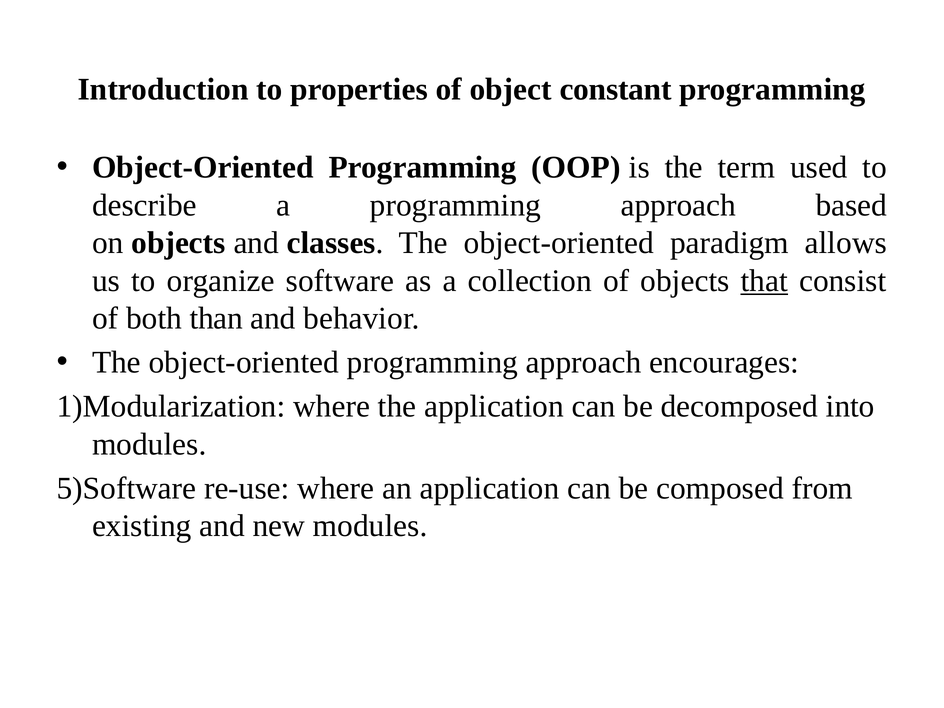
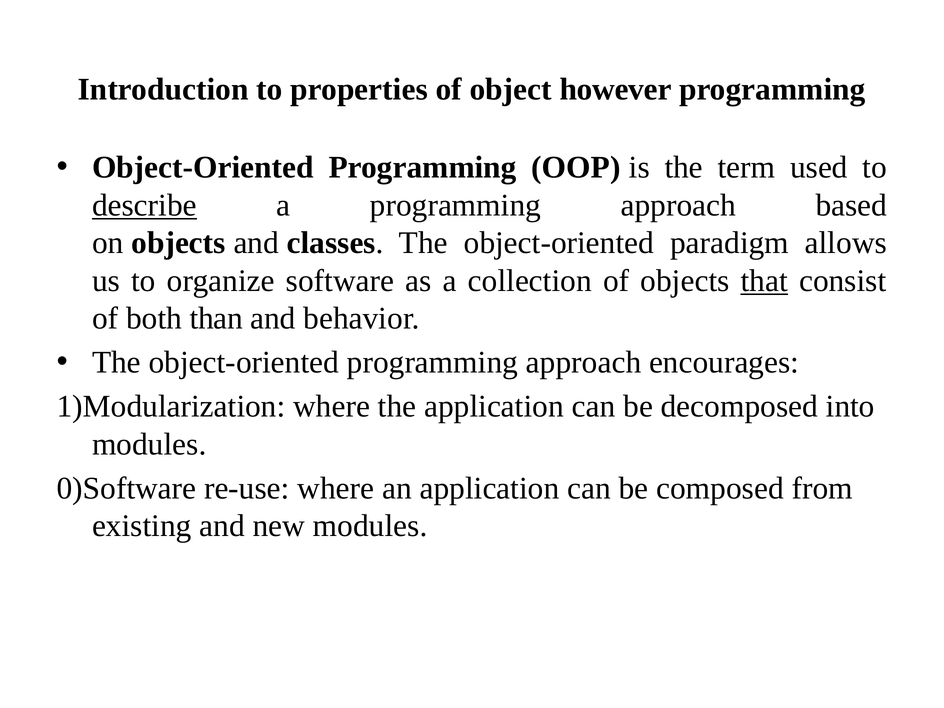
constant: constant -> however (616, 90)
describe underline: none -> present (144, 205)
5)Software: 5)Software -> 0)Software (126, 488)
